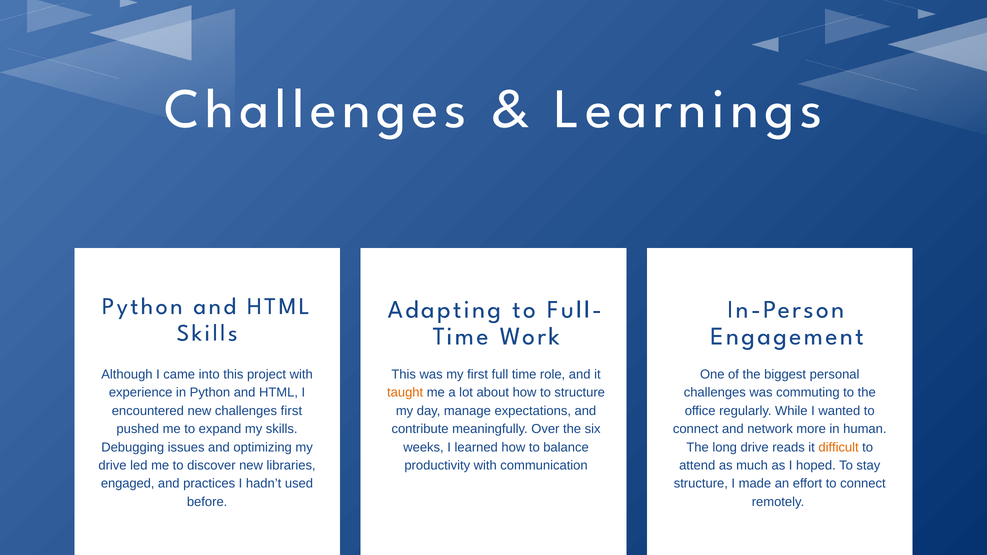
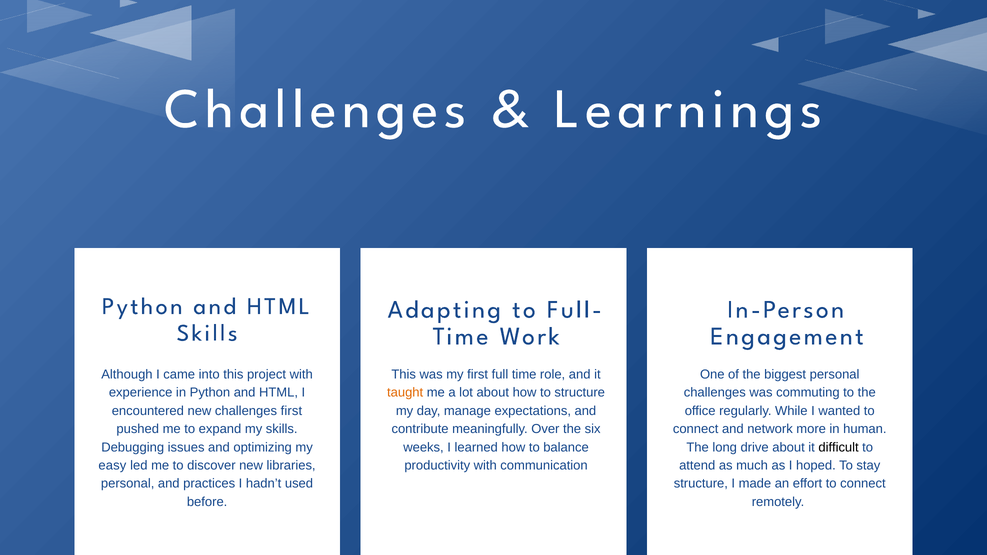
drive reads: reads -> about (789, 447)
difficult colour: orange -> black (839, 447)
drive: drive -> easy (112, 466)
engaged: engaged -> personal (128, 484)
